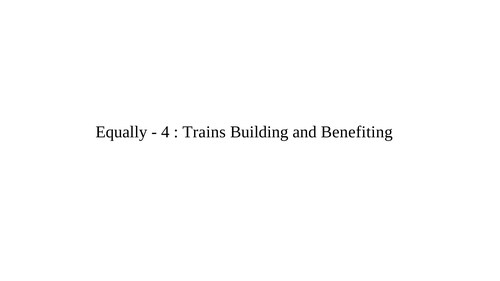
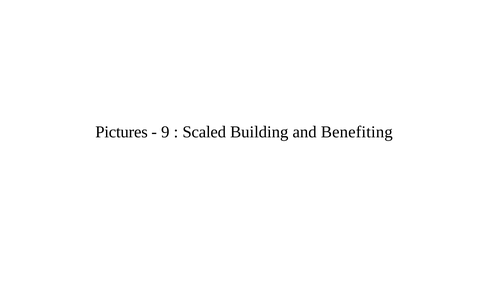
Equally: Equally -> Pictures (121, 132)
4: 4 -> 9 (165, 132)
Trains: Trains -> Scaled (204, 132)
